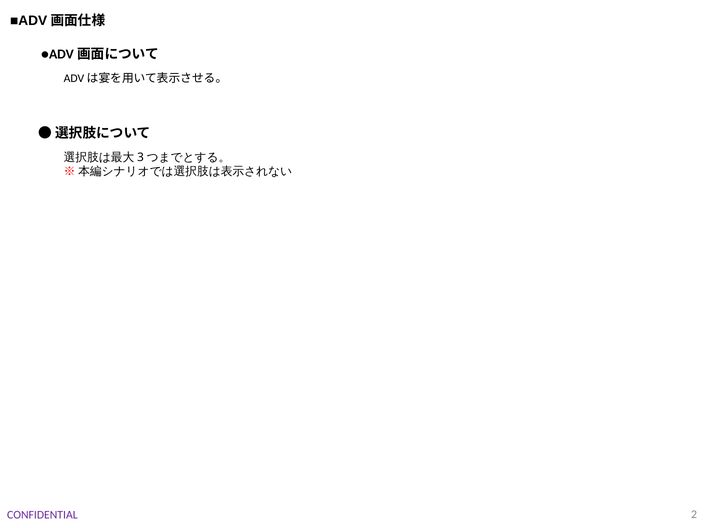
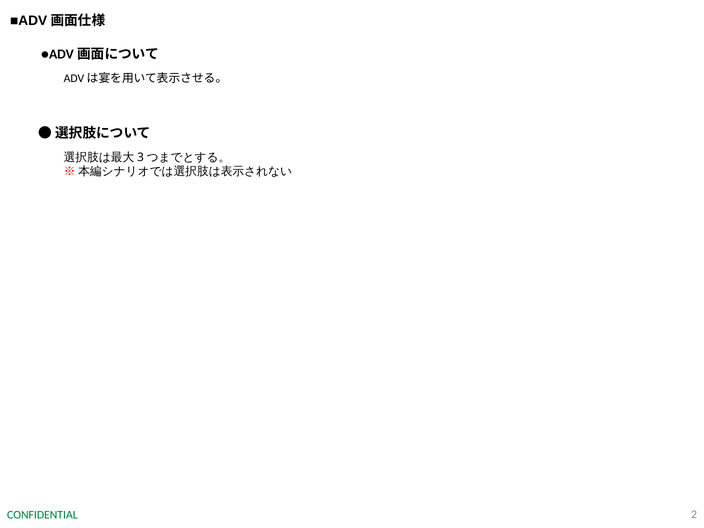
CONFIDENTIAL colour: purple -> green (42, 515)
